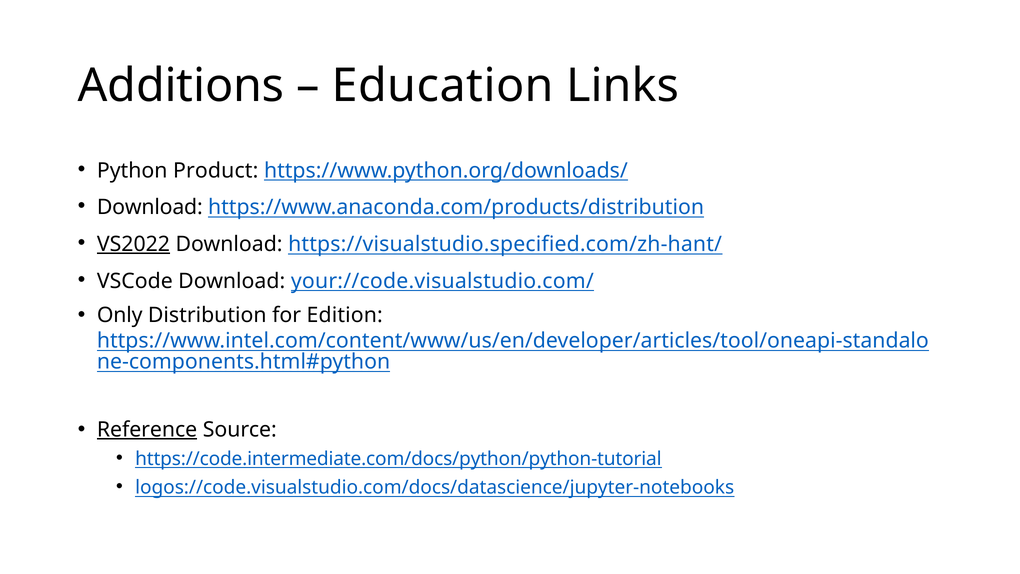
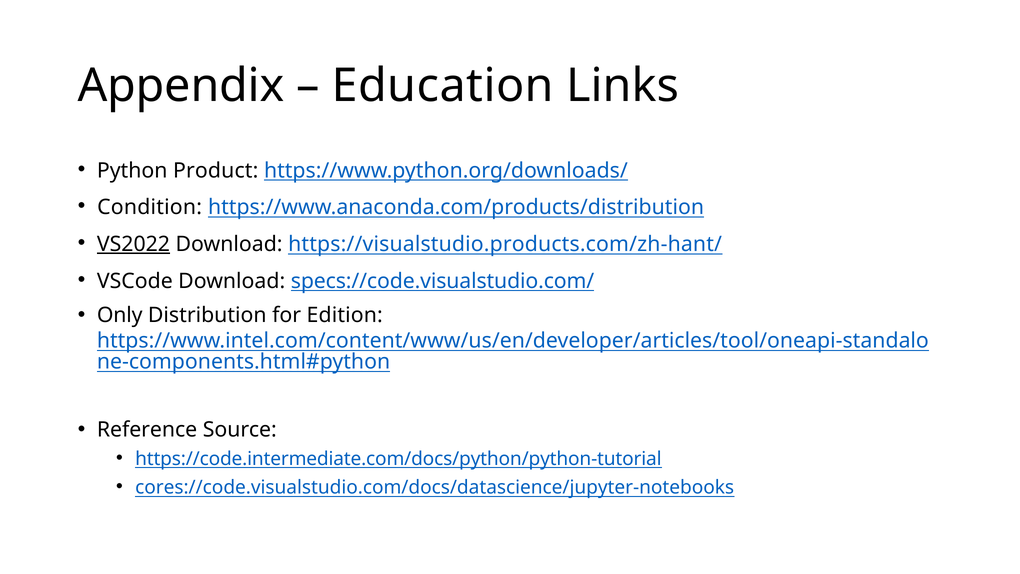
Additions: Additions -> Appendix (181, 86)
Download: Download -> Condition (150, 207)
https://visualstudio.specified.com/zh-hant/: https://visualstudio.specified.com/zh-hant/ -> https://visualstudio.products.com/zh-hant/ (505, 244)
your://code.visualstudio.com/: your://code.visualstudio.com/ -> specs://code.visualstudio.com/ (443, 281)
Reference underline: present -> none (147, 429)
logos://code.visualstudio.com/docs/datascience/jupyter-notebooks: logos://code.visualstudio.com/docs/datascience/jupyter-notebooks -> cores://code.visualstudio.com/docs/datascience/jupyter-notebooks (435, 487)
